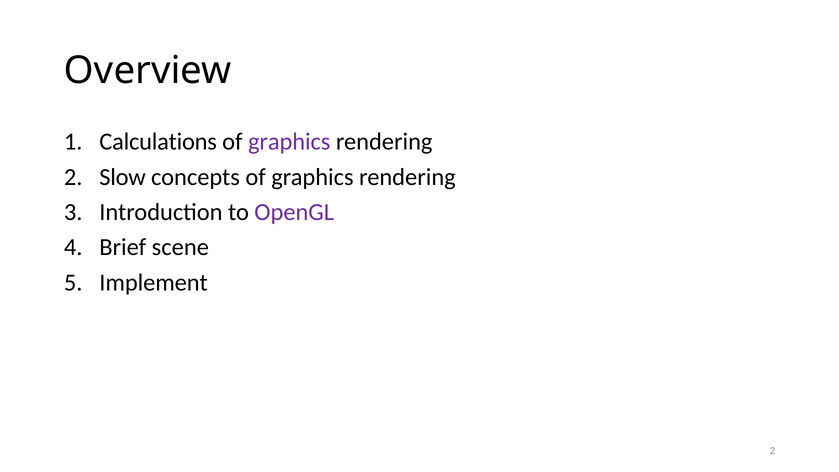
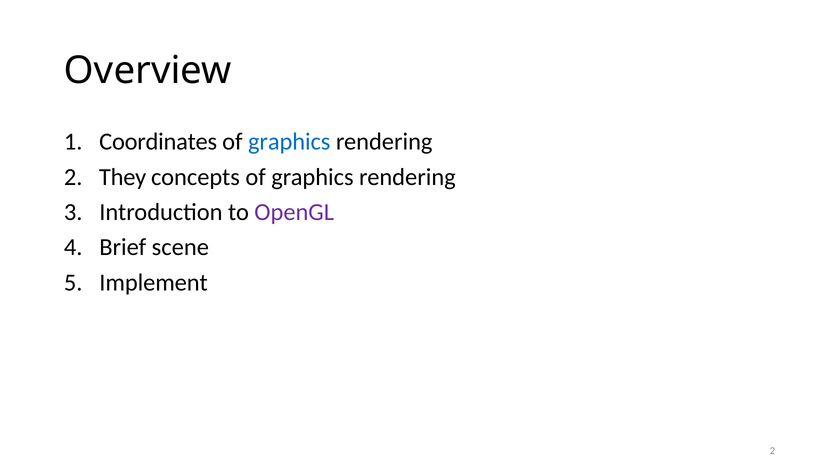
Calculations: Calculations -> Coordinates (158, 142)
graphics colour: purple -> blue (289, 142)
Slow: Slow -> They (123, 177)
